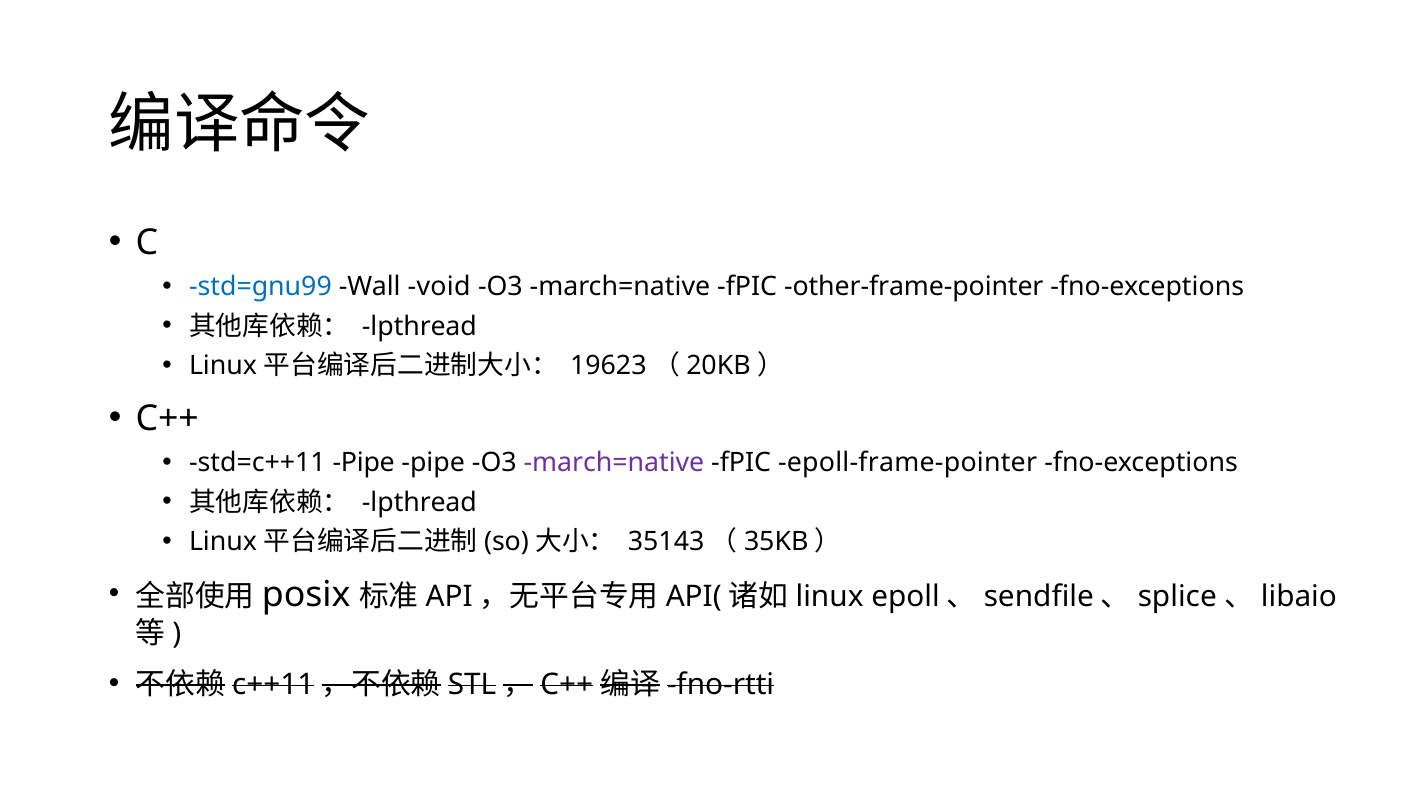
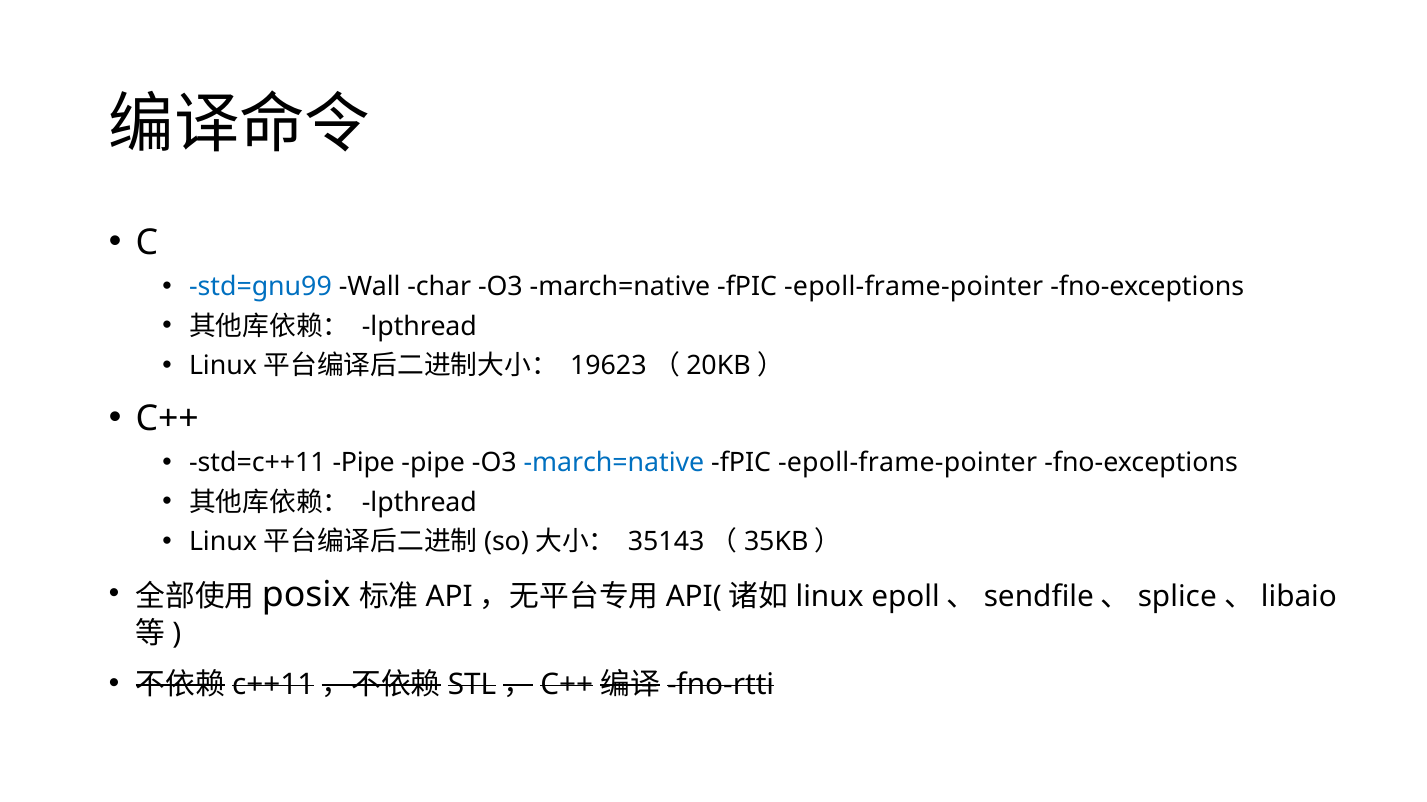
void: void -> char (439, 287)
other-frame-pointer: other-frame-pointer -> epoll-frame-pointer (914, 287)
march=native colour: purple -> blue (614, 463)
